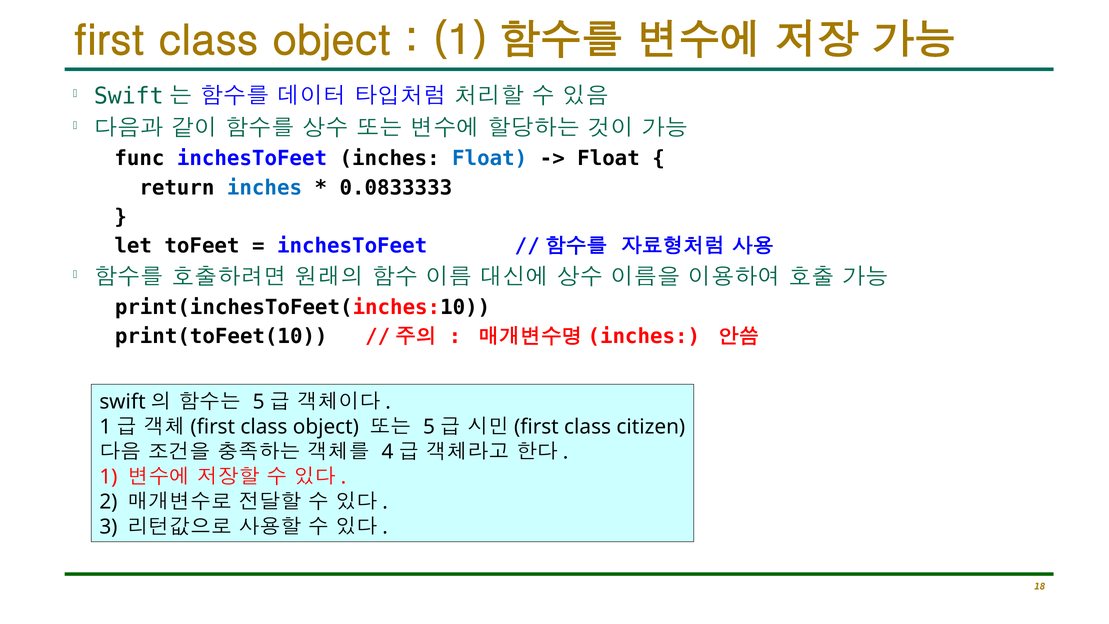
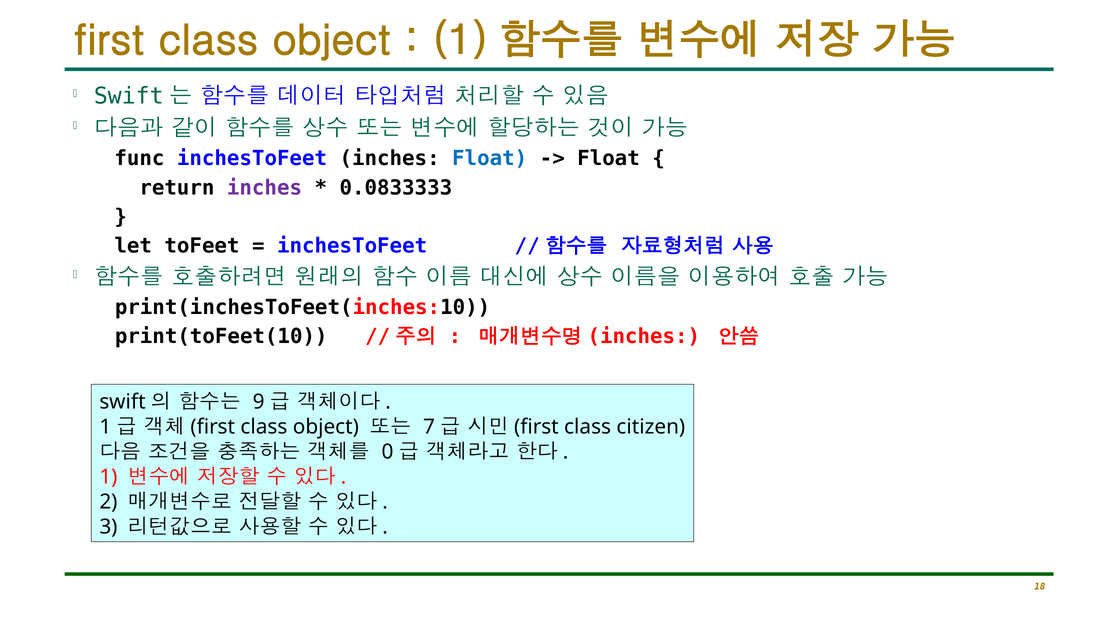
inches colour: blue -> purple (264, 188)
5: 5 -> 9 (259, 402)
5: 5 -> 7 (429, 427)
4: 4 -> 0 (388, 452)
